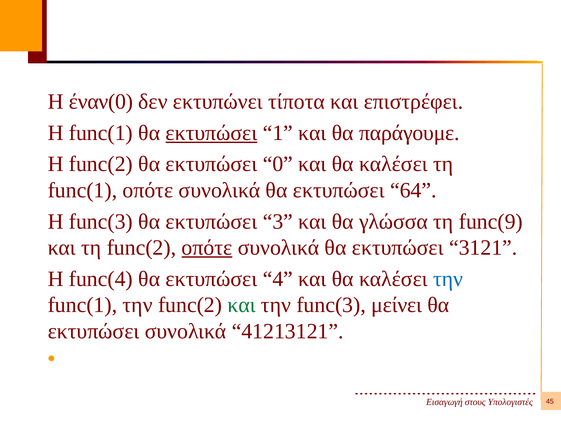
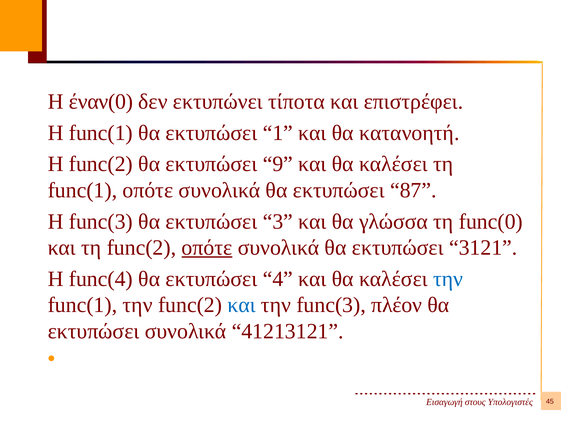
εκτυπώσει underline: present -> none (211, 133)
παράγουμε: παράγουμε -> κατανοητή (409, 133)
0: 0 -> 9 (278, 164)
64: 64 -> 87 (413, 190)
func(9: func(9 -> func(0 (491, 221)
και colour: green -> blue (242, 305)
μείνει: μείνει -> πλέον (397, 305)
